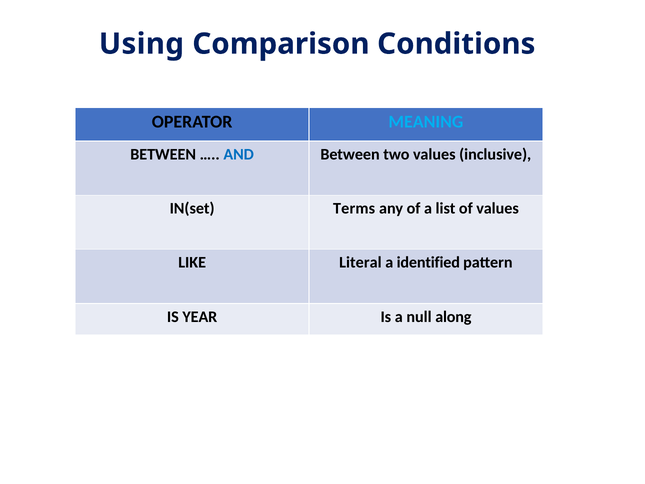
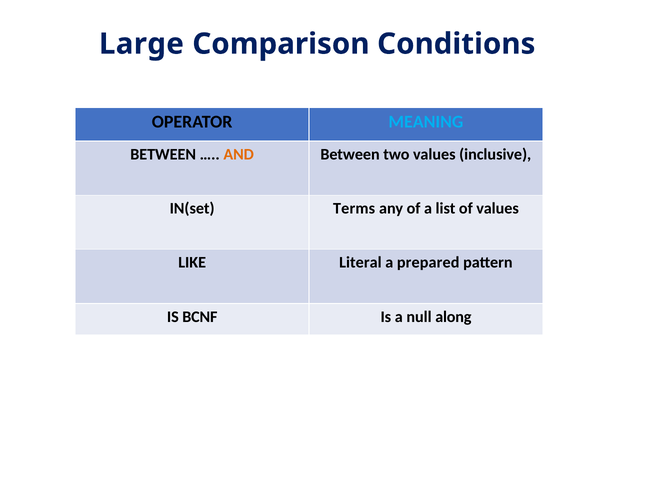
Using: Using -> Large (141, 44)
AND colour: blue -> orange (239, 154)
identified: identified -> prepared (428, 262)
YEAR: YEAR -> BCNF (200, 317)
